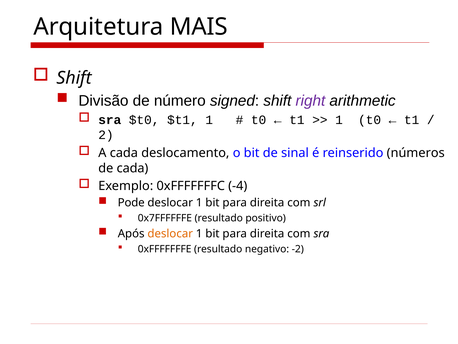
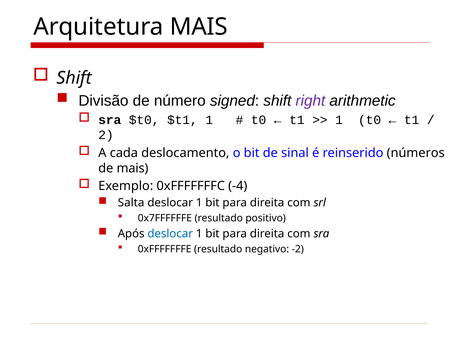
de cada: cada -> mais (132, 168)
Pode: Pode -> Salta (131, 203)
deslocar colour: orange -> blue (170, 233)
